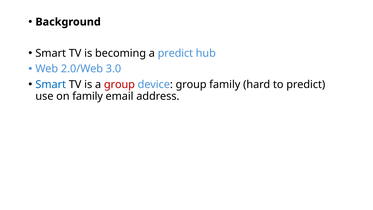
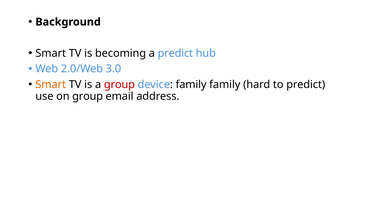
Smart colour: blue -> orange (51, 84)
device group: group -> family (191, 84)
on family: family -> group (88, 96)
